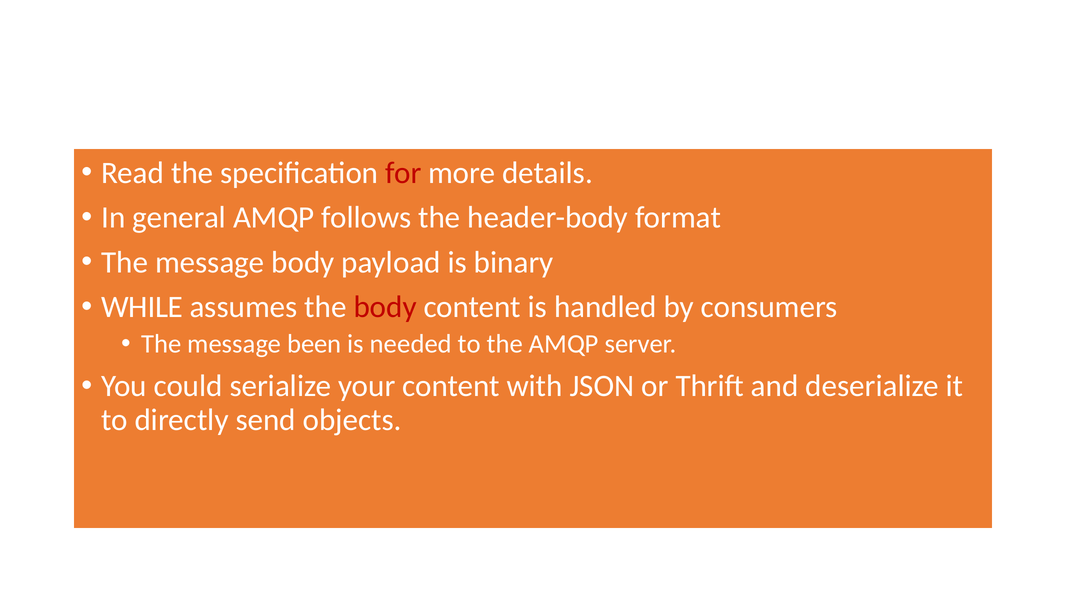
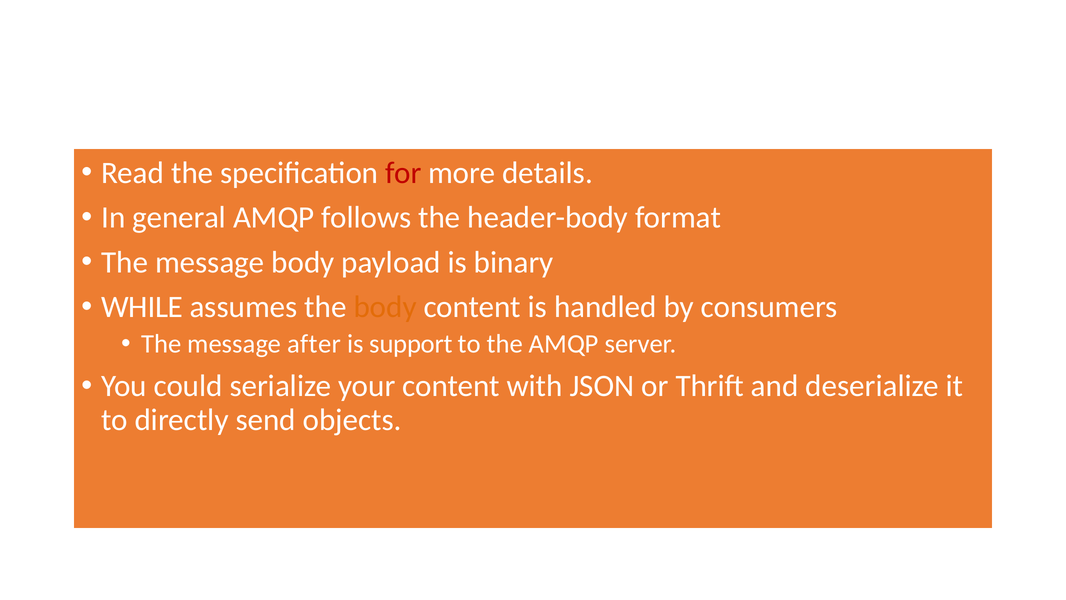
body colour: red -> orange (385, 307)
been: been -> after (314, 344)
needed: needed -> support (411, 344)
